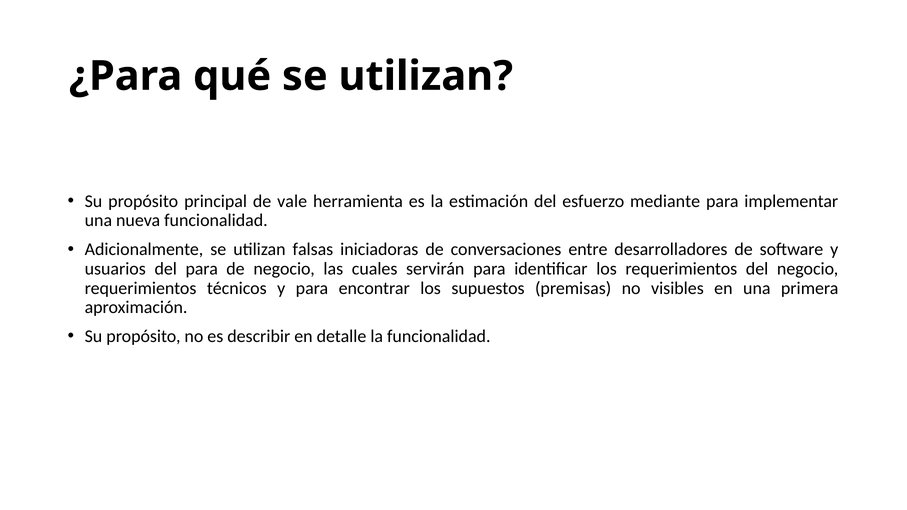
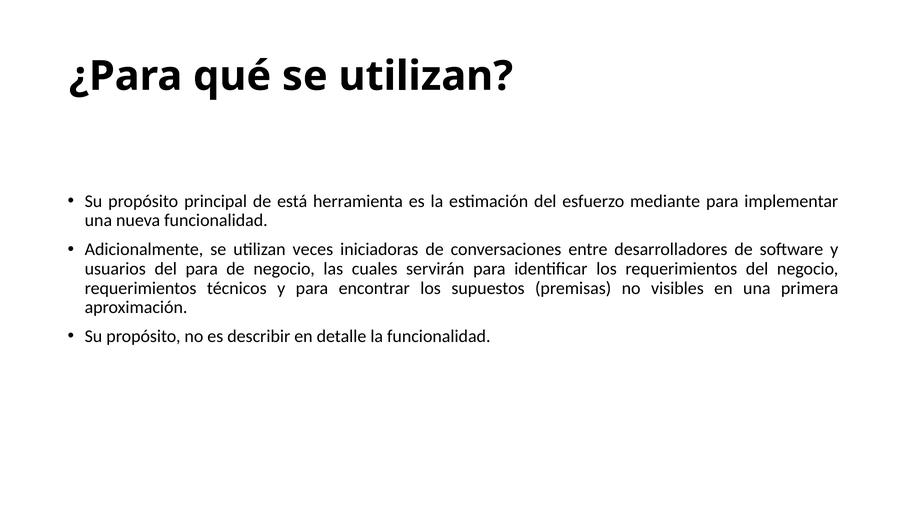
vale: vale -> está (292, 201)
falsas: falsas -> veces (313, 249)
